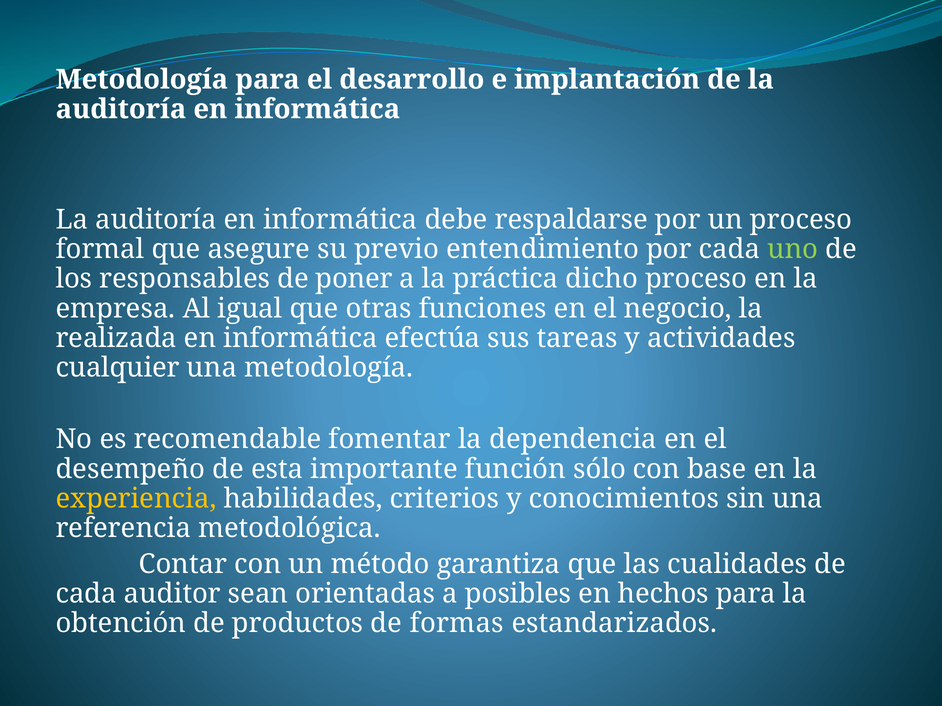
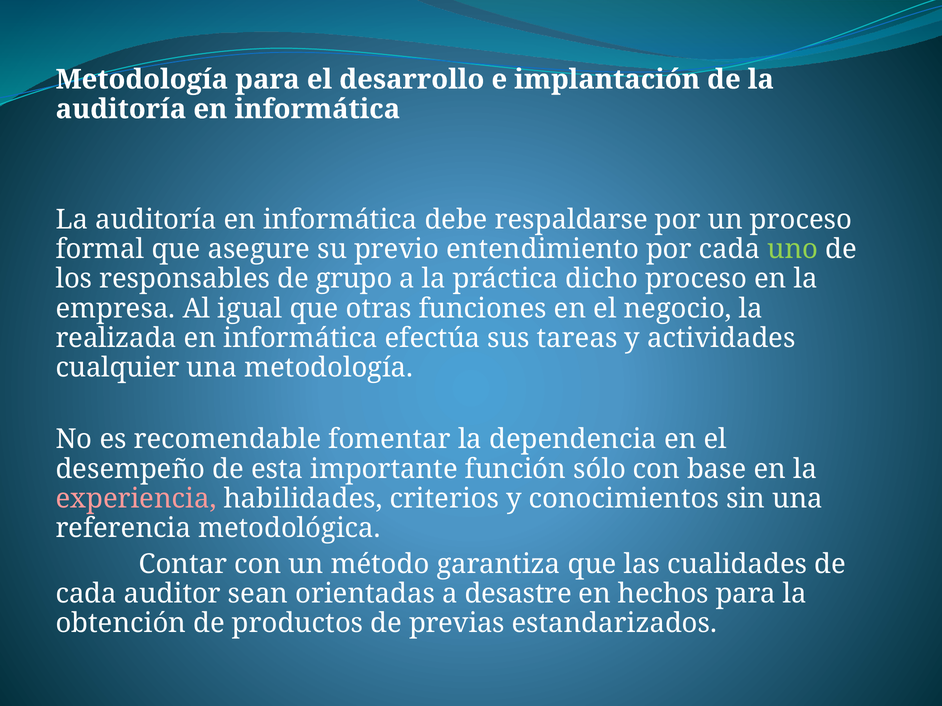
poner: poner -> grupo (354, 279)
experiencia colour: yellow -> pink (136, 499)
posibles: posibles -> desastre (518, 594)
formas: formas -> previas (457, 624)
